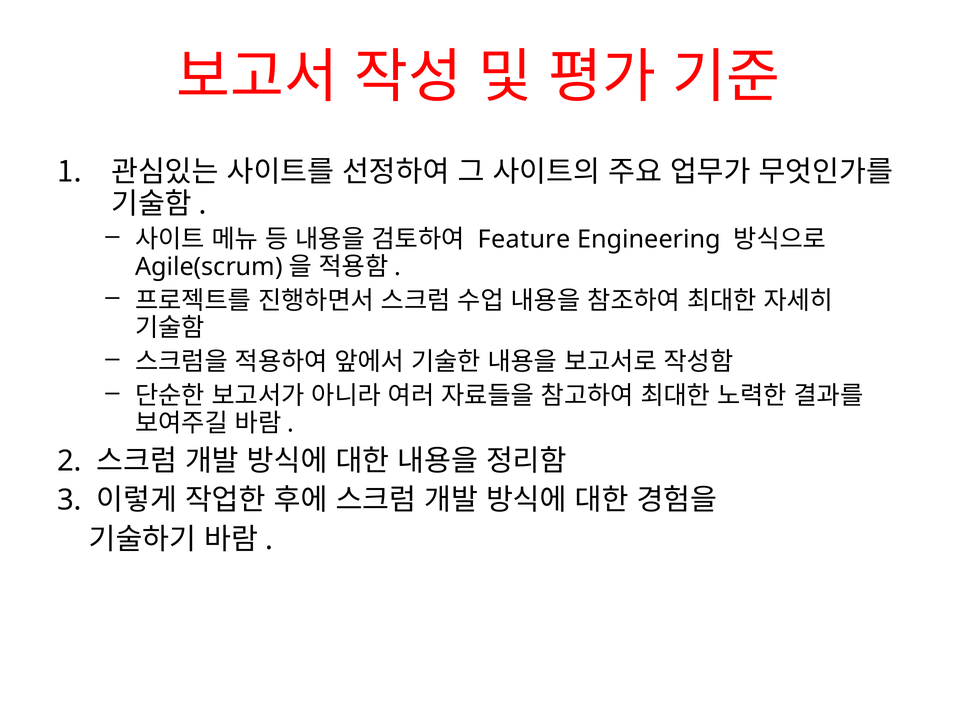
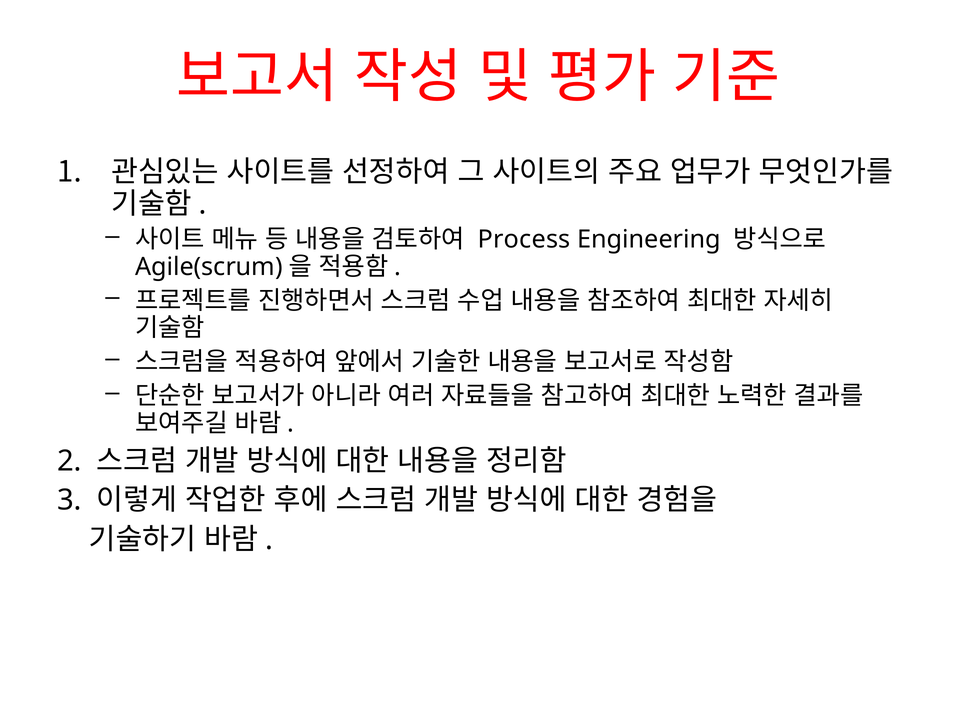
Feature: Feature -> Process (524, 239)
